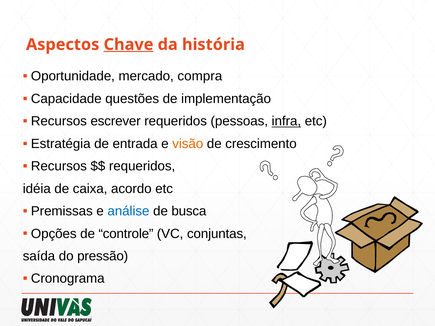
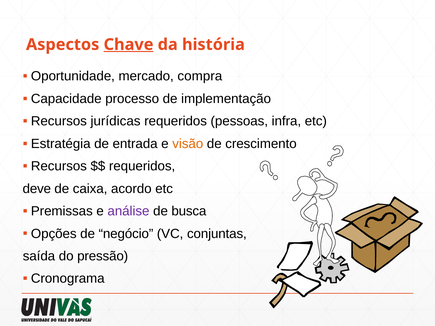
questões: questões -> processo (132, 99)
escrever: escrever -> jurídicas (116, 121)
infra underline: present -> none (286, 121)
idéia: idéia -> deve (37, 189)
análise colour: blue -> purple (128, 211)
controle: controle -> negócio (126, 234)
